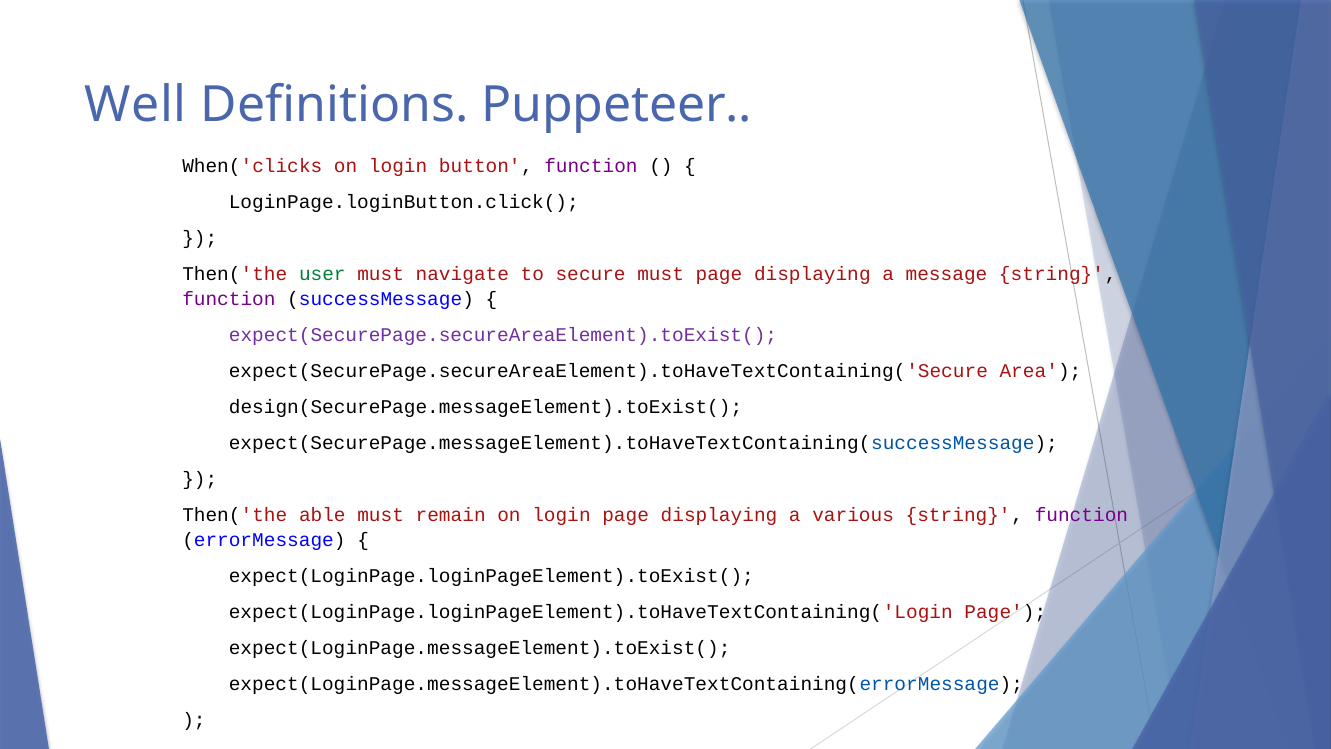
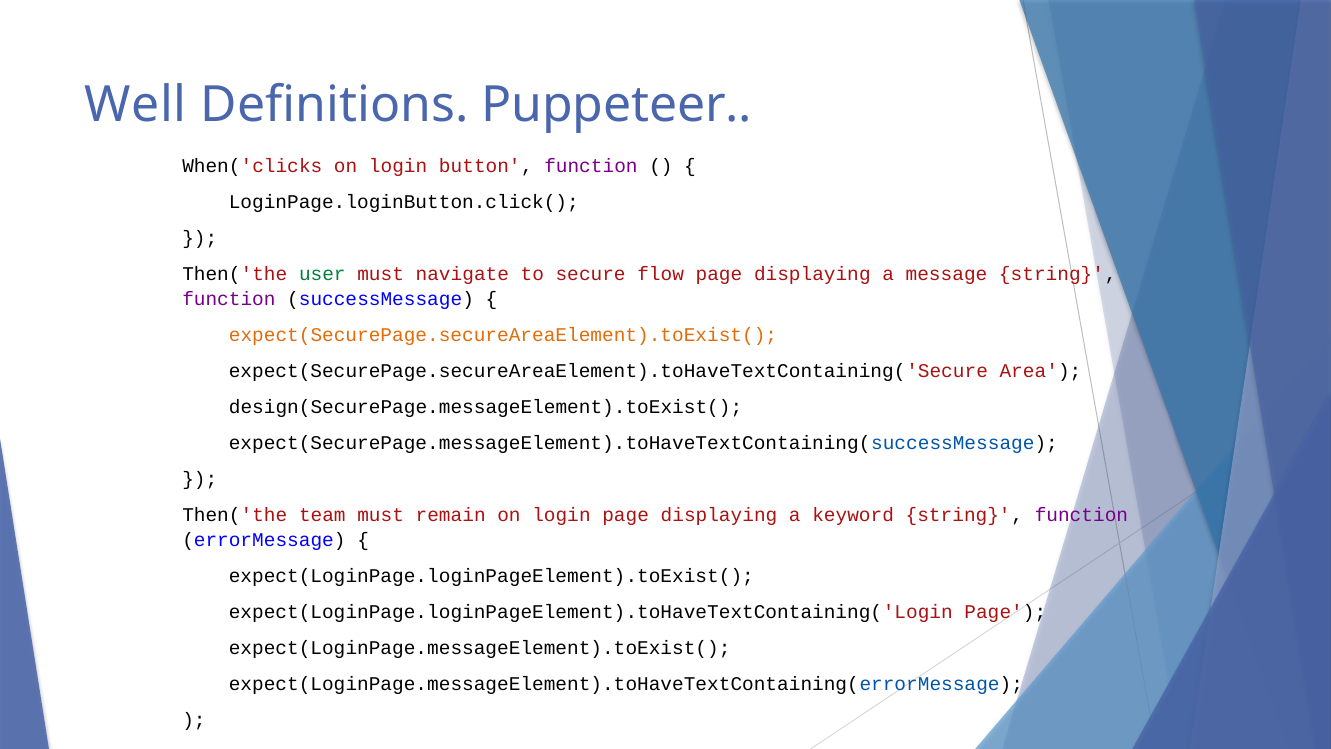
secure must: must -> flow (661, 274)
expect(SecurePage.secureAreaElement).toExist( colour: purple -> orange (503, 335)
able: able -> team (322, 515)
various: various -> keyword (853, 515)
